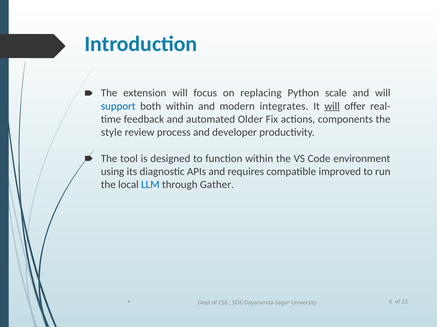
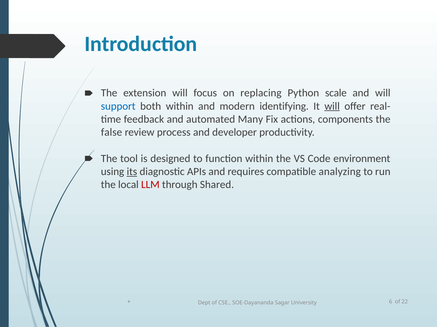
integrates: integrates -> identifying (284, 106)
Older: Older -> Many (250, 119)
style: style -> false (112, 133)
its underline: none -> present (132, 172)
improved: improved -> analyzing (340, 172)
LLM colour: blue -> red (150, 185)
Gather: Gather -> Shared (217, 185)
